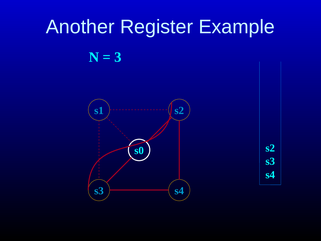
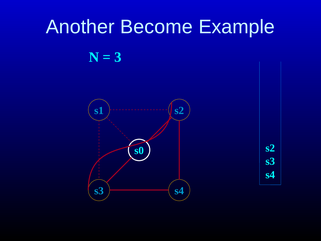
Register: Register -> Become (156, 27)
